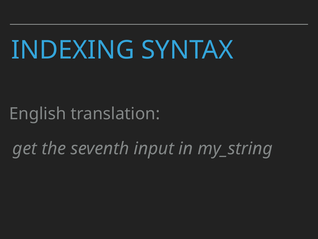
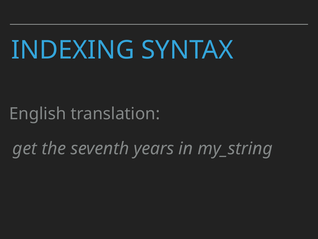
input: input -> years (154, 148)
